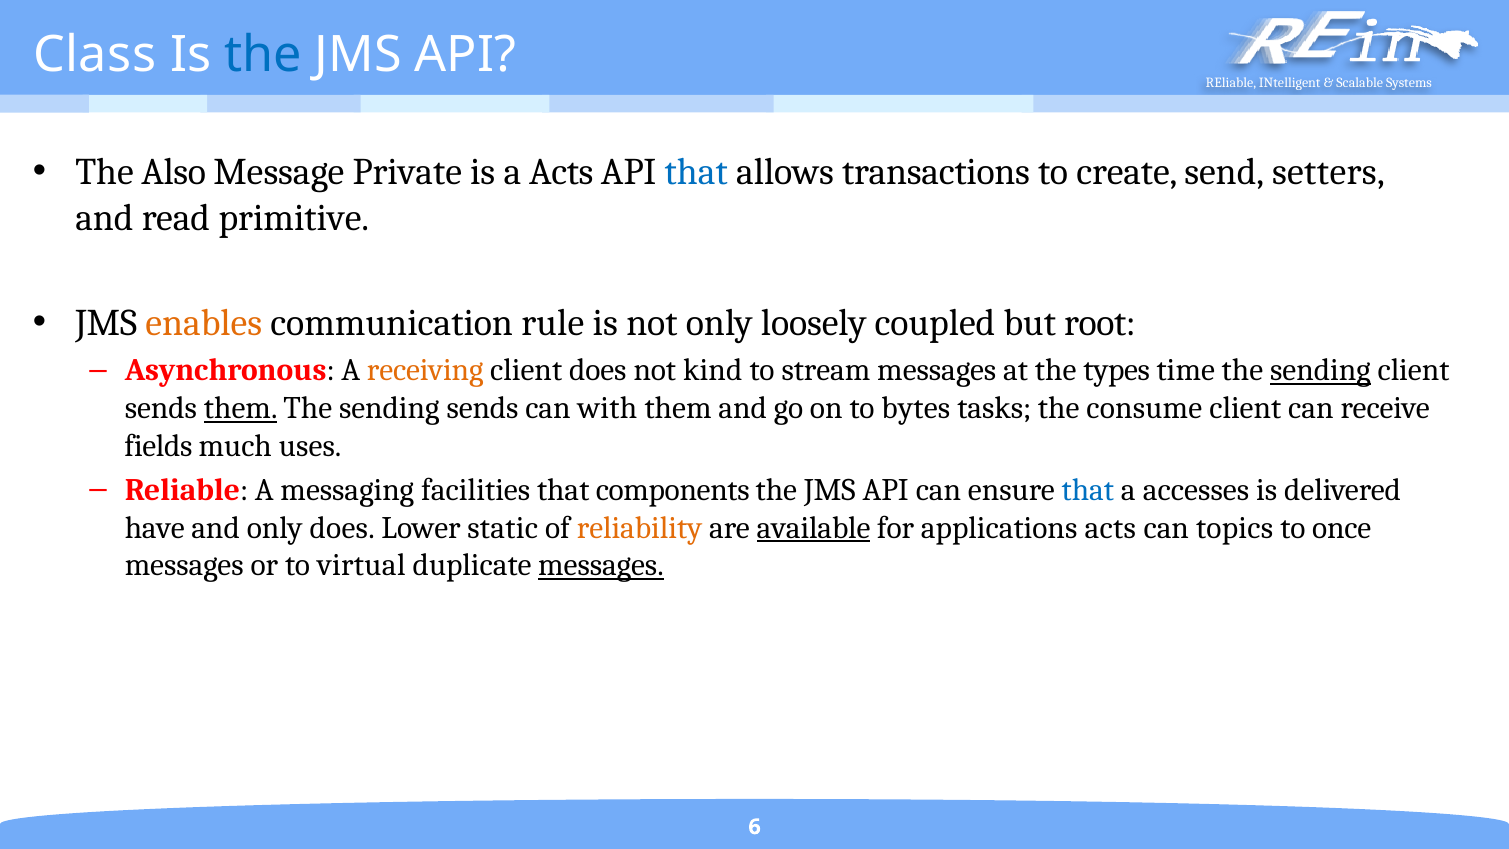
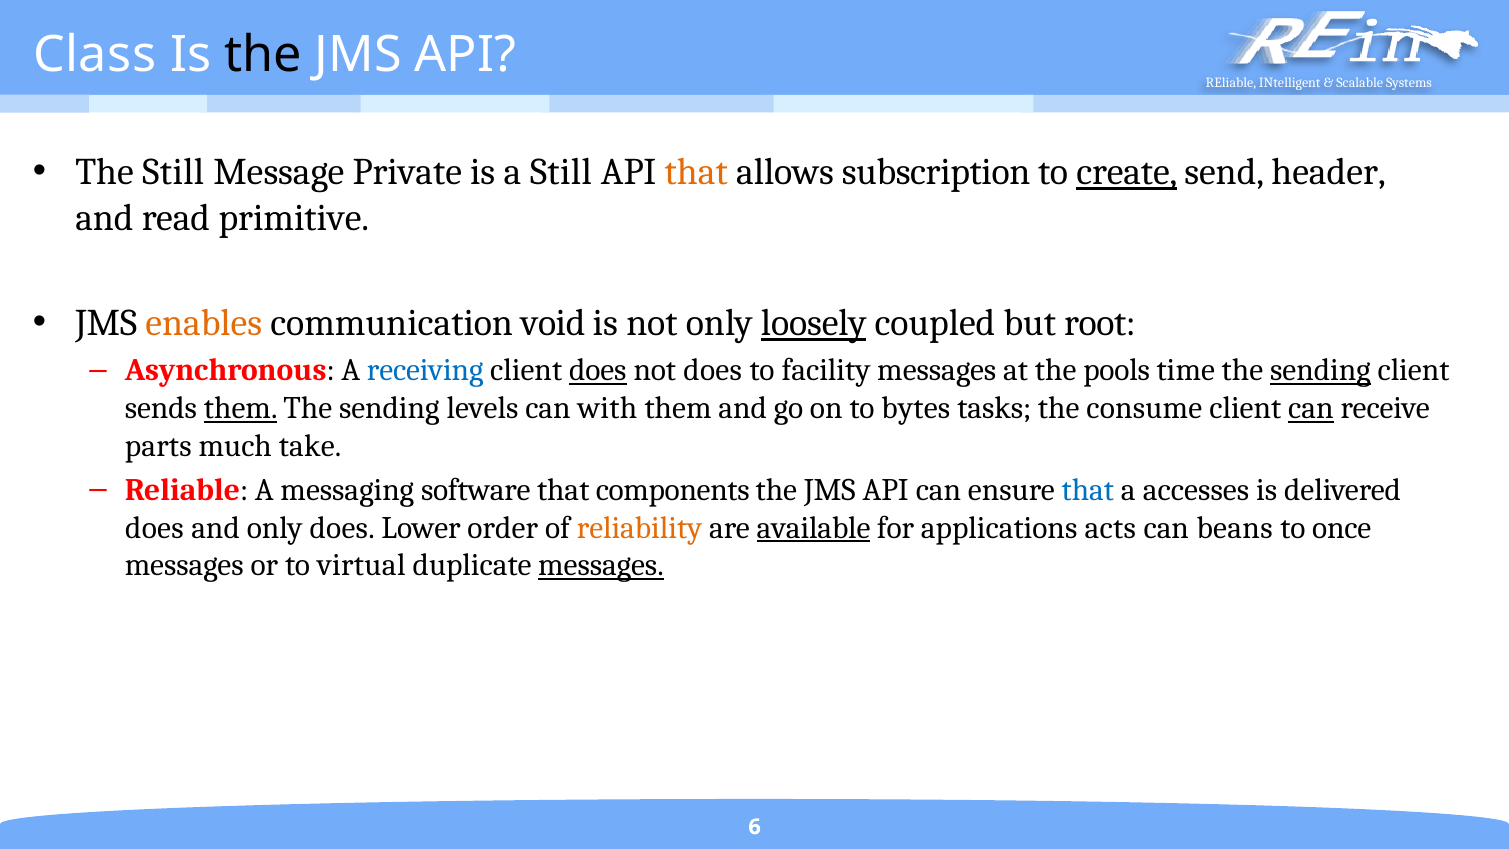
the colour: blue -> black (263, 55)
The Also: Also -> Still (173, 172)
a Acts: Acts -> Still (561, 172)
that colour: blue -> orange (696, 172)
transactions: transactions -> subscription (936, 172)
create underline: none -> present (1127, 172)
setters: setters -> header (1329, 172)
rule: rule -> void (553, 323)
loosely underline: none -> present (814, 323)
receiving colour: orange -> blue (425, 371)
does underline: none -> present (598, 371)
not kind: kind -> does (713, 371)
stream: stream -> facility (826, 371)
types: types -> pools (1117, 371)
sending sends: sends -> levels (482, 408)
can underline: none -> present (1311, 408)
fields: fields -> parts (158, 446)
uses: uses -> take (310, 446)
facilities: facilities -> software (476, 490)
have: have -> does (154, 528)
static: static -> order (503, 528)
topics: topics -> beans (1235, 528)
